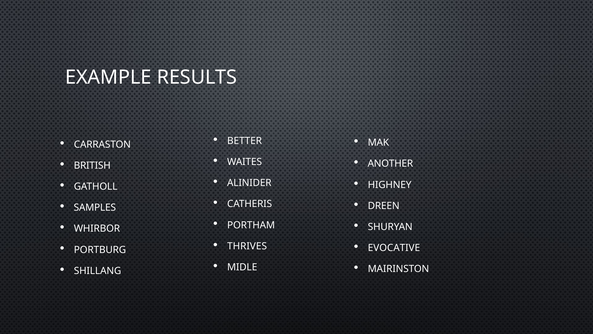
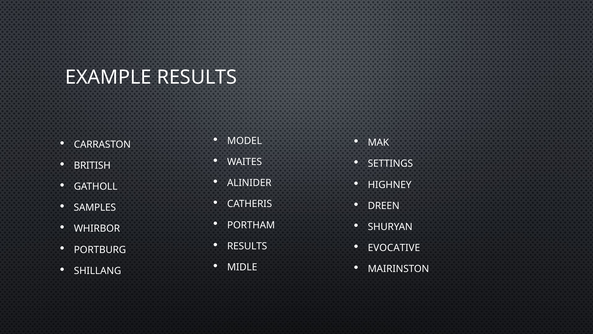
BETTER: BETTER -> MODEL (245, 141)
ANOTHER: ANOTHER -> SETTINGS (390, 163)
THRIVES: THRIVES -> RESULTS (247, 246)
